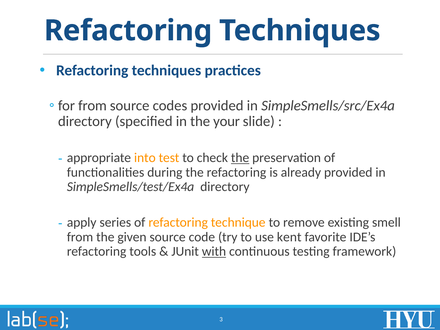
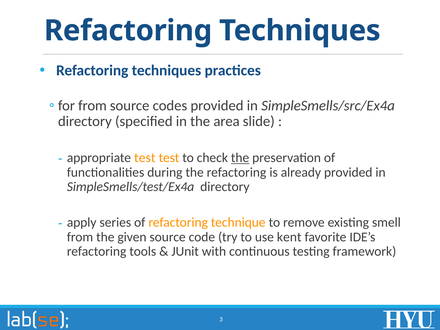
your: your -> area (227, 121)
appropriate into: into -> test (145, 158)
with underline: present -> none (214, 252)
